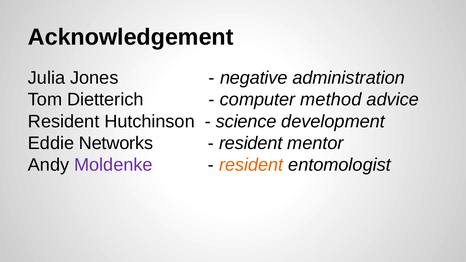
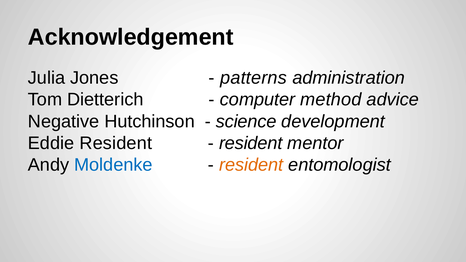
negative: negative -> patterns (254, 78)
Resident: Resident -> Negative (64, 121)
Eddie Networks: Networks -> Resident (116, 143)
Moldenke colour: purple -> blue (113, 165)
